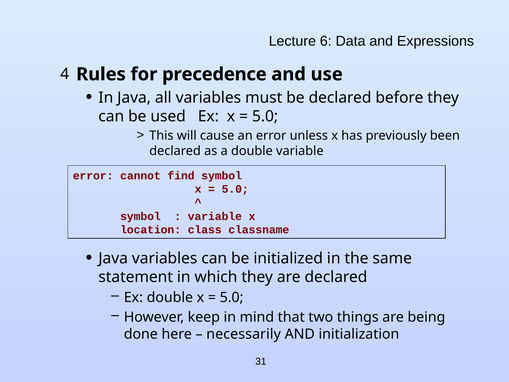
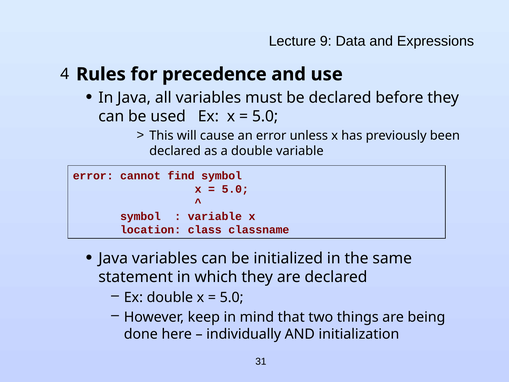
6: 6 -> 9 (326, 41)
necessarily: necessarily -> individually (244, 334)
